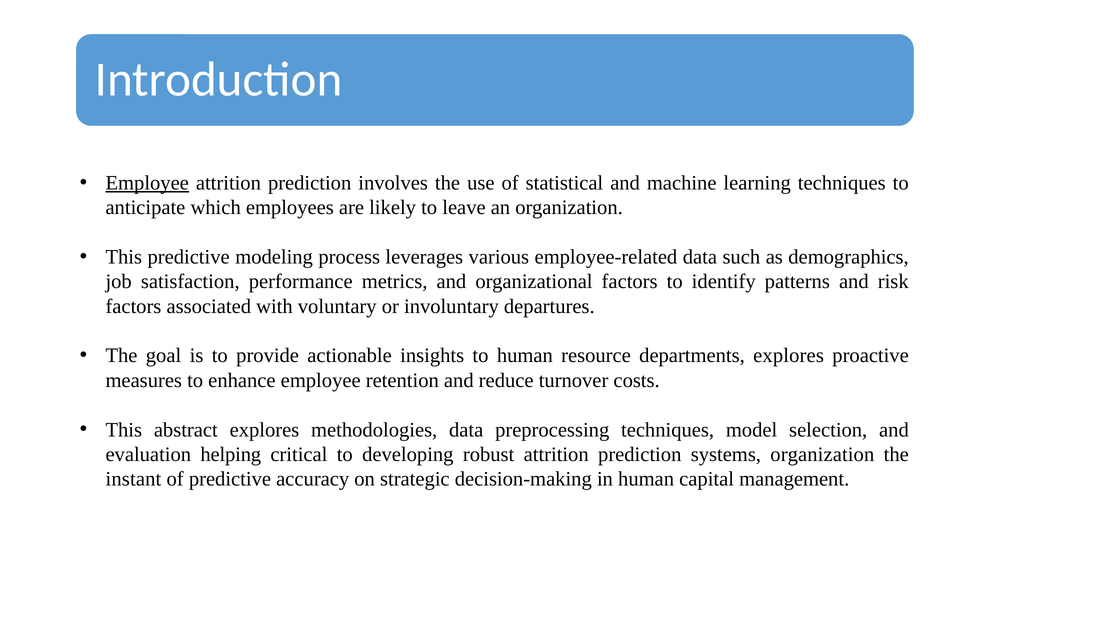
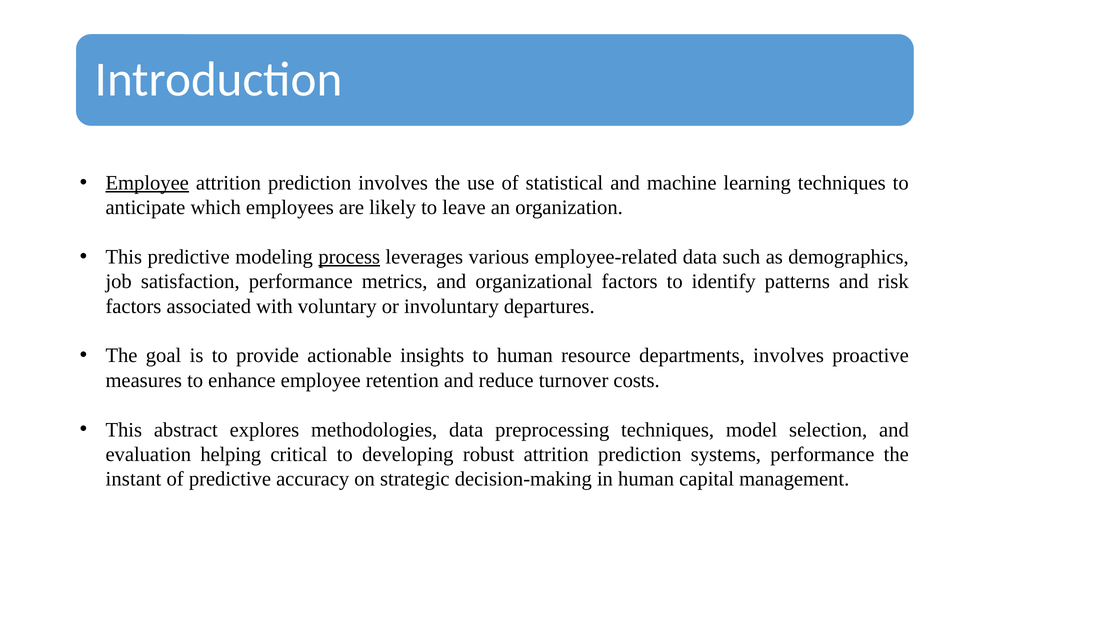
process underline: none -> present (349, 257)
departments explores: explores -> involves (789, 356)
systems organization: organization -> performance (822, 455)
